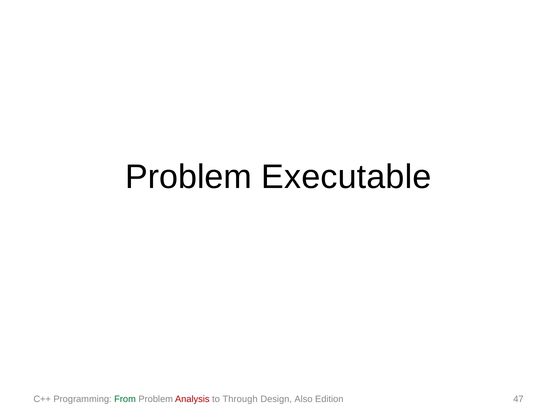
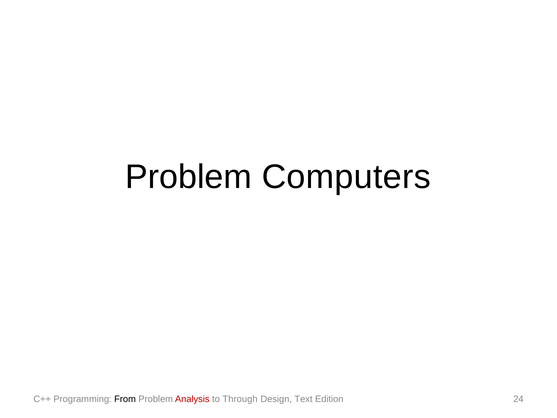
Executable: Executable -> Computers (346, 177)
From colour: green -> black (125, 399)
Also: Also -> Text (303, 399)
47: 47 -> 24 (518, 399)
